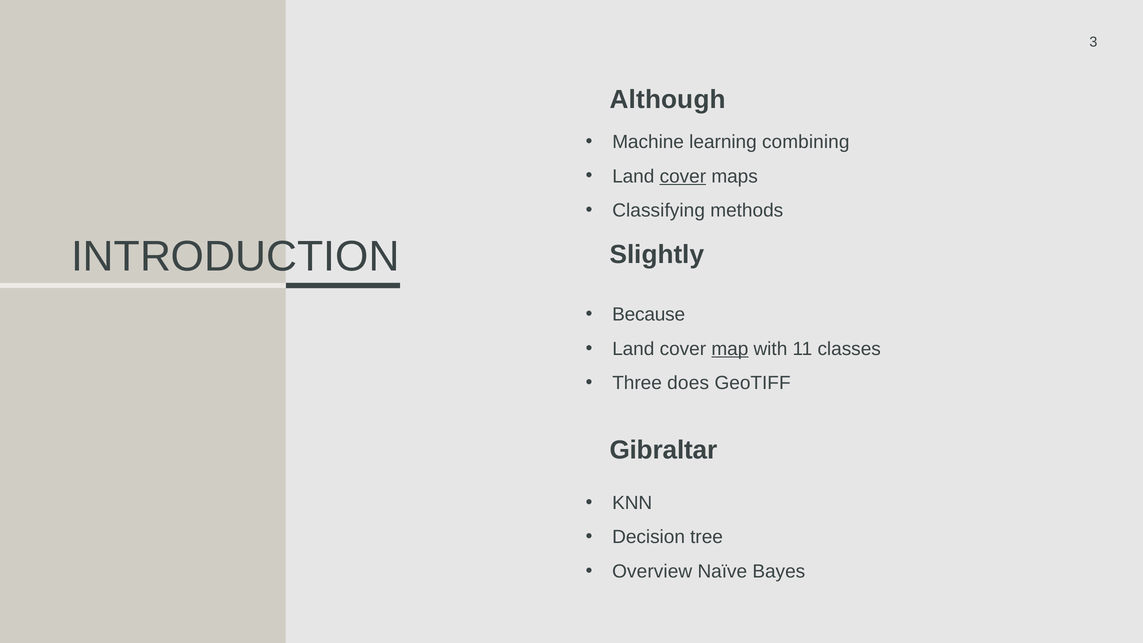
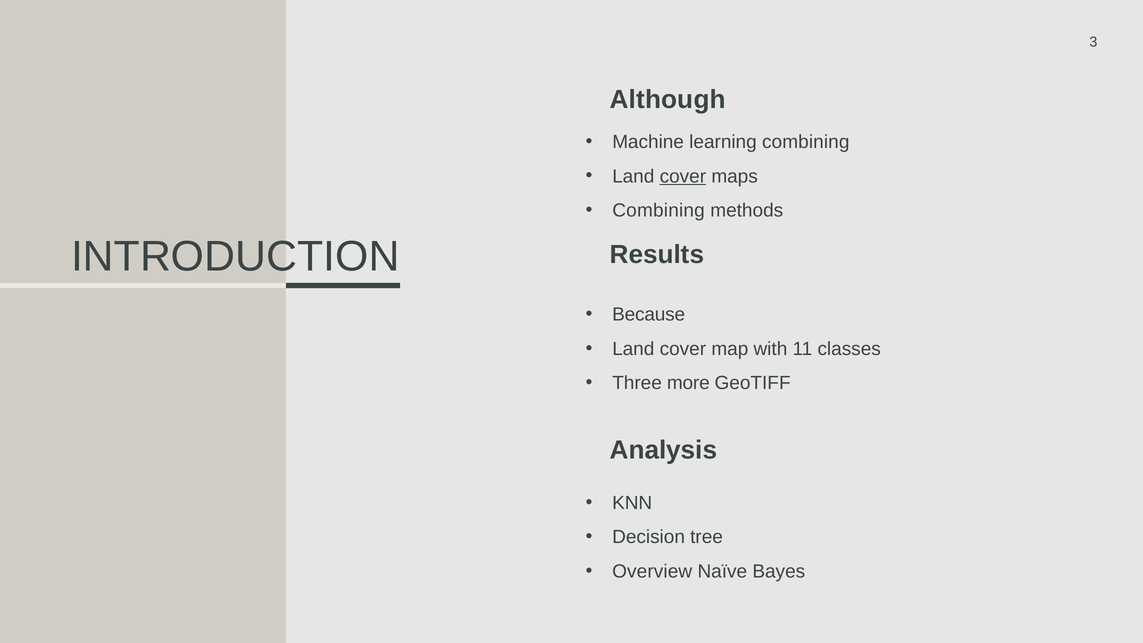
Classifying: Classifying -> Combining (659, 210)
Slightly: Slightly -> Results (657, 255)
map underline: present -> none (730, 349)
does: does -> more (688, 383)
Gibraltar: Gibraltar -> Analysis (663, 450)
